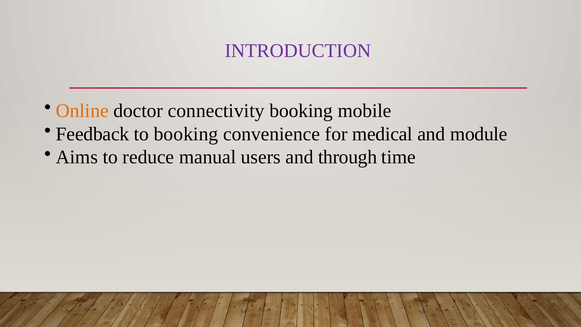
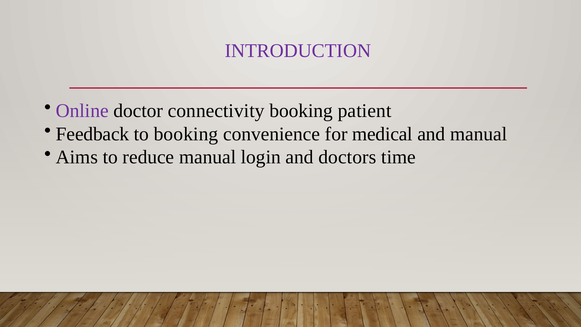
Online colour: orange -> purple (82, 111)
mobile: mobile -> patient (365, 111)
and module: module -> manual (479, 134)
users: users -> login (261, 157)
through: through -> doctors (347, 157)
